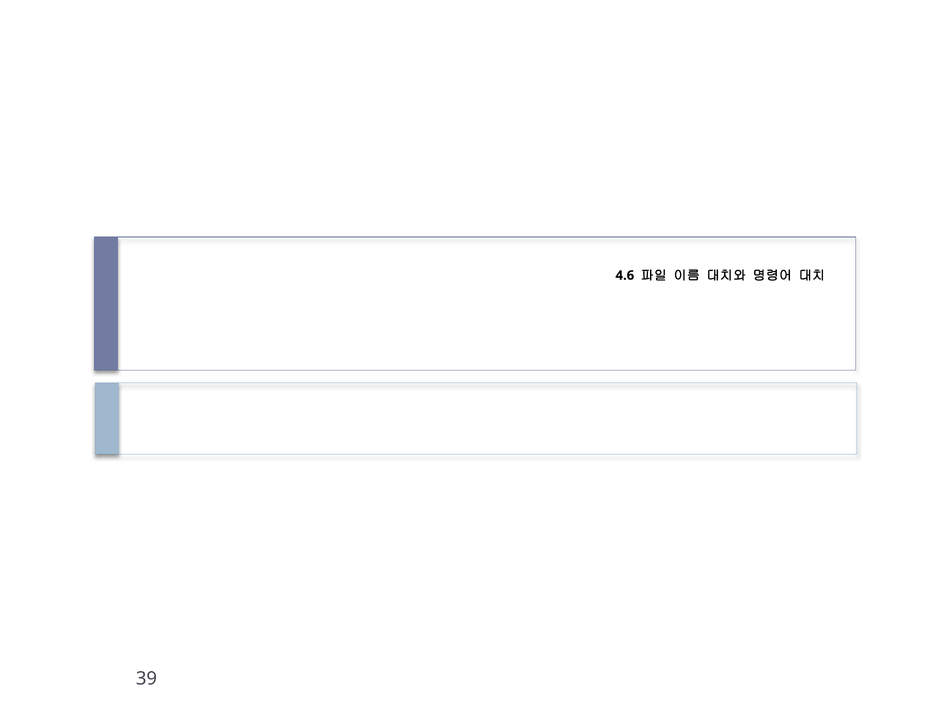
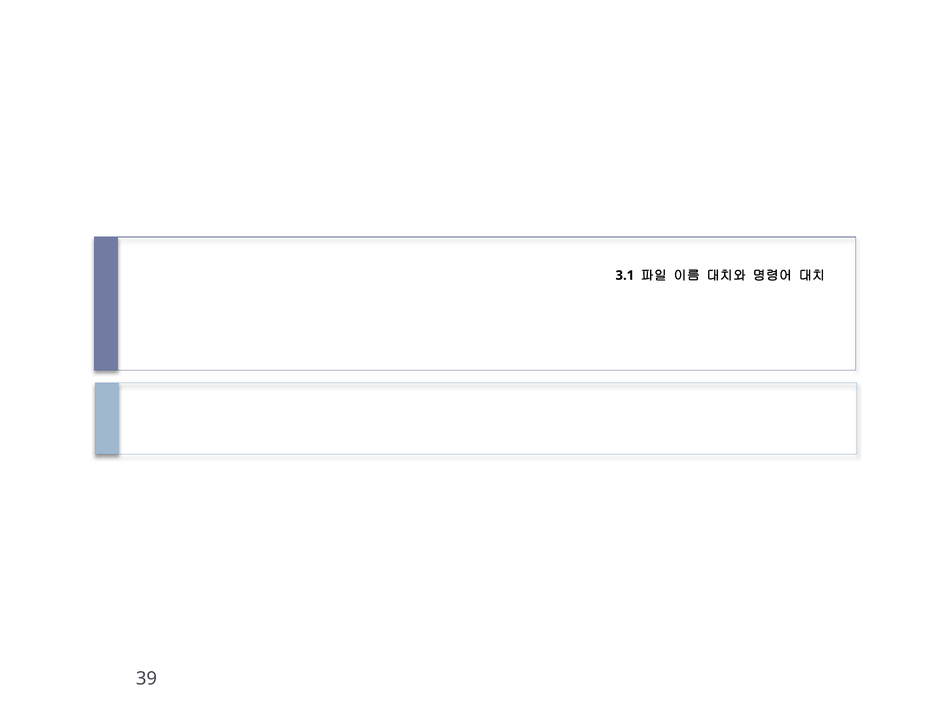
4.6: 4.6 -> 3.1 (625, 275)
